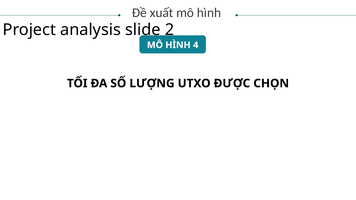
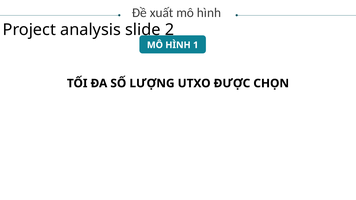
4: 4 -> 1 (196, 45)
